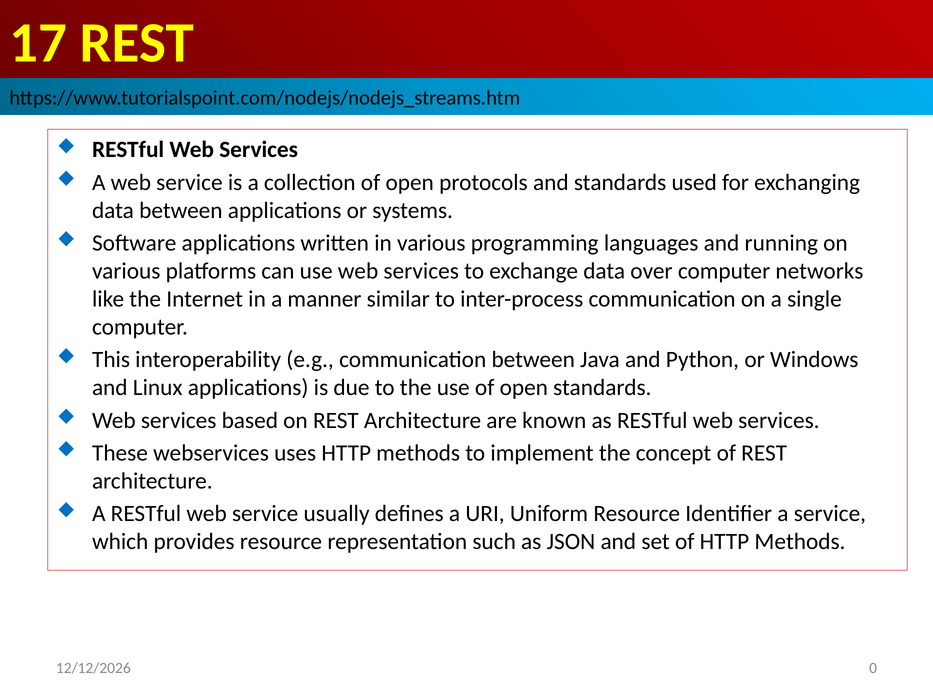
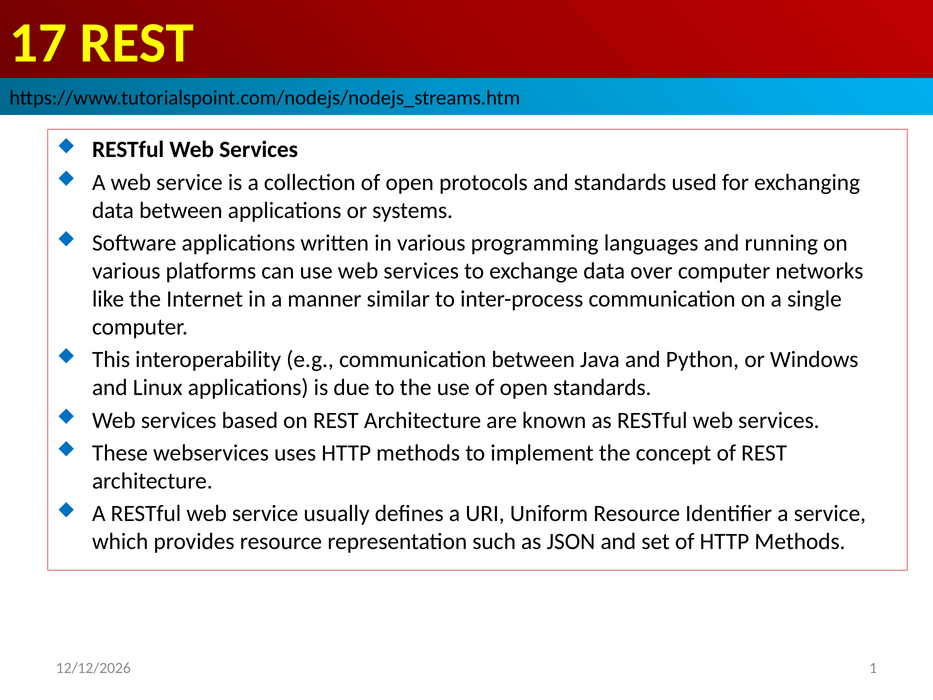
0: 0 -> 1 (873, 668)
